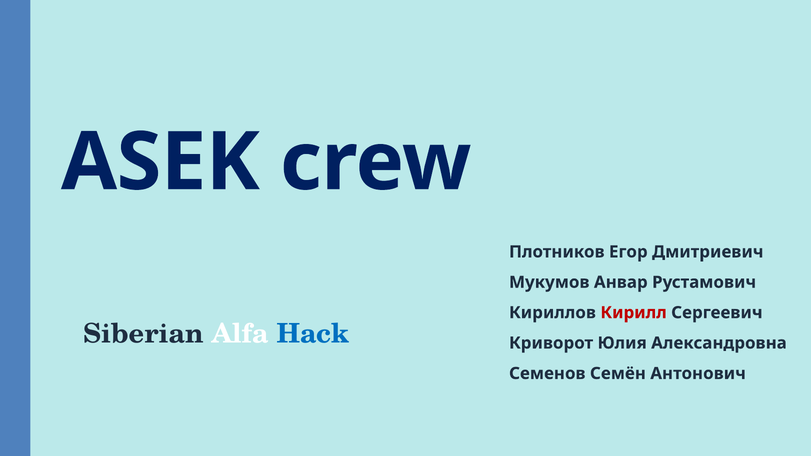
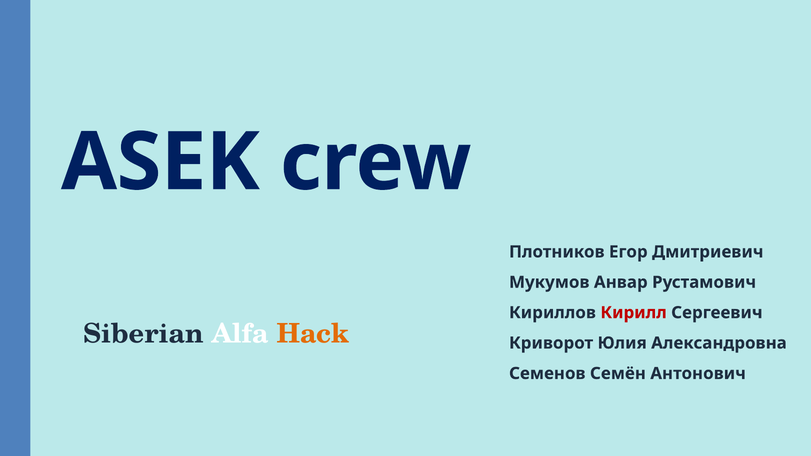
Hack colour: blue -> orange (313, 334)
